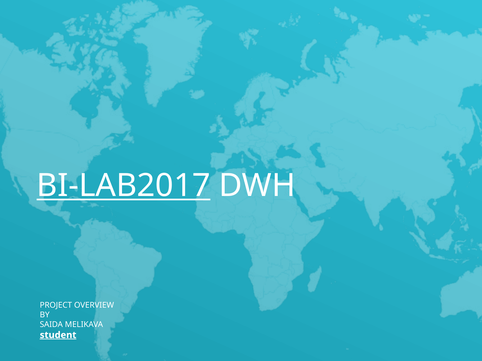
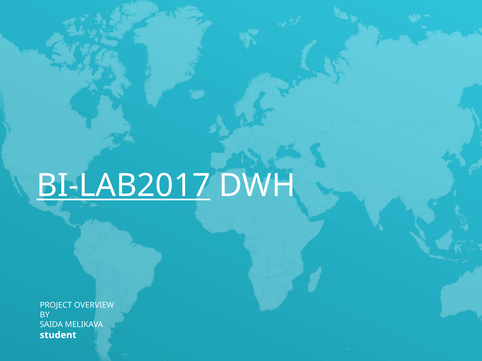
student underline: present -> none (58, 335)
